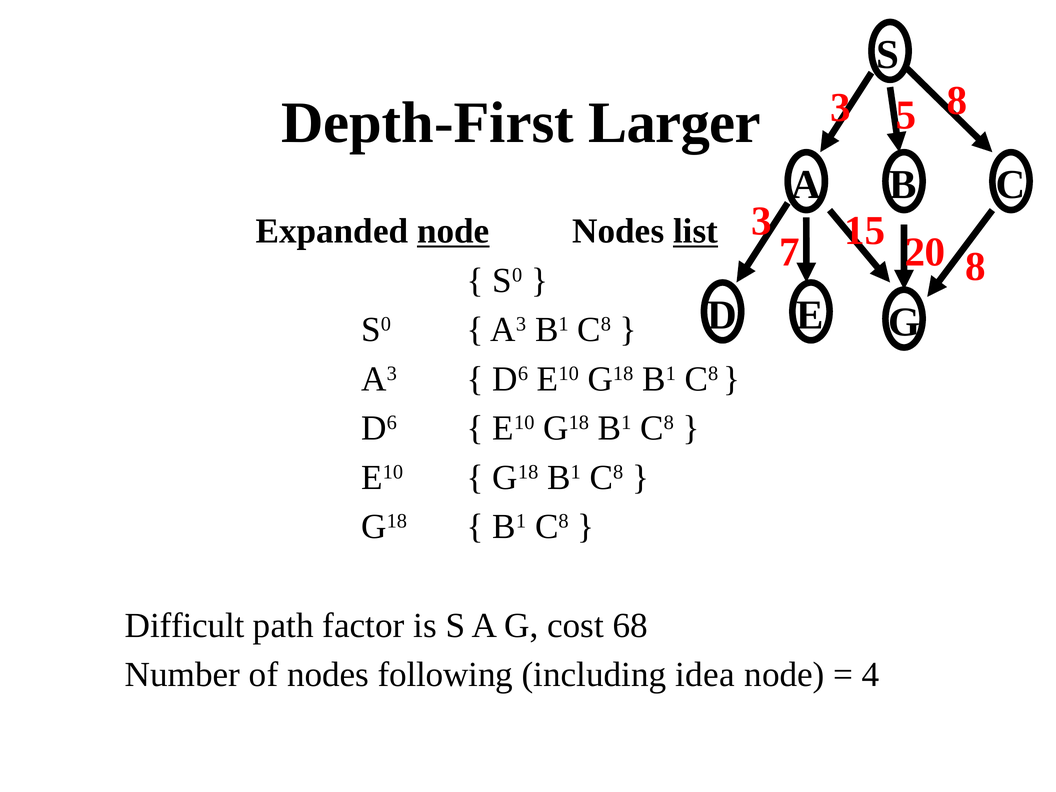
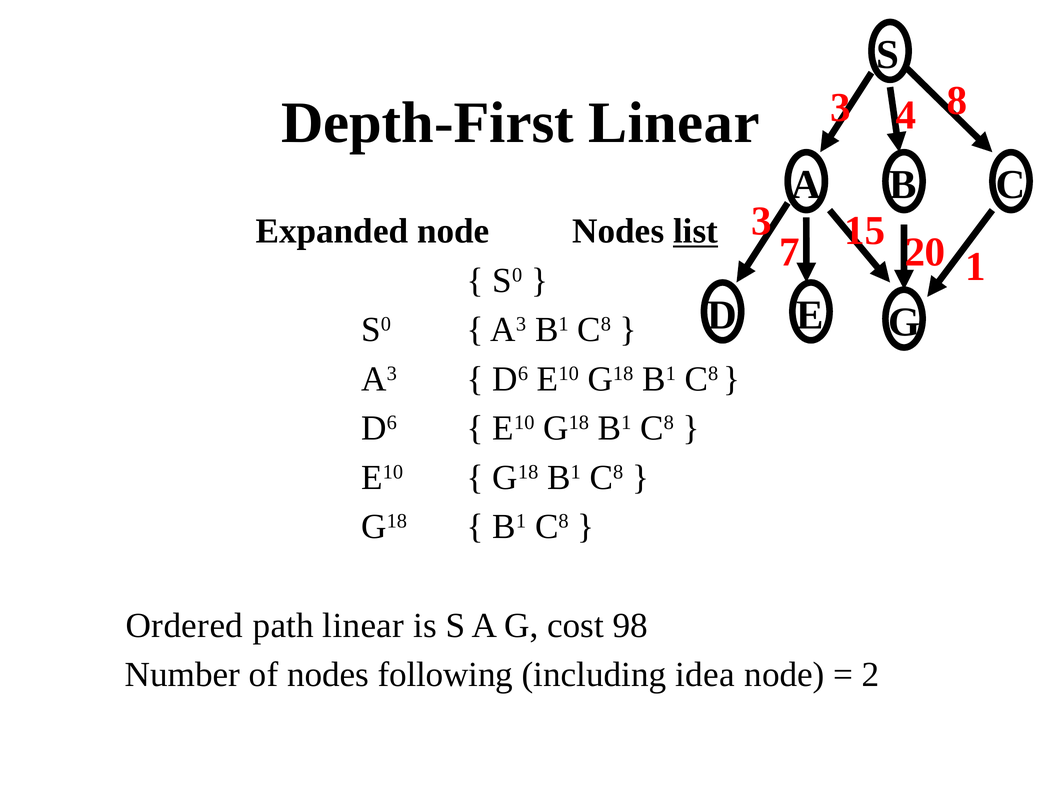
5: 5 -> 4 (906, 115)
Depth-First Larger: Larger -> Linear (674, 123)
node underline: present -> none (453, 231)
20 8: 8 -> 1 (976, 267)
Difficult: Difficult -> Ordered (184, 625)
path factor: factor -> linear (363, 625)
68: 68 -> 98 (630, 625)
4: 4 -> 2 (871, 675)
